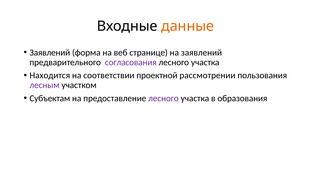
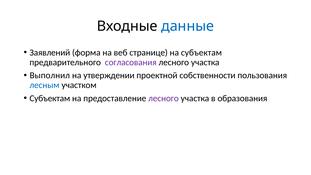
данные colour: orange -> blue (188, 26)
на заявлений: заявлений -> субъектам (201, 53)
Находится: Находится -> Выполнил (50, 75)
соответствии: соответствии -> утверждении (109, 75)
рассмотрении: рассмотрении -> собственности (207, 75)
лесным colour: purple -> blue (45, 85)
